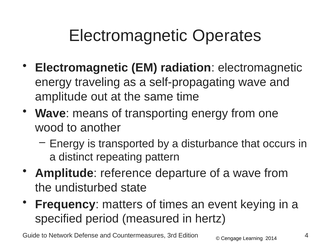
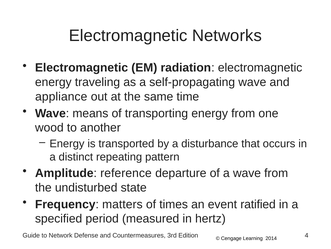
Operates: Operates -> Networks (227, 36)
amplitude: amplitude -> appliance (61, 96)
keying: keying -> ratified (258, 204)
